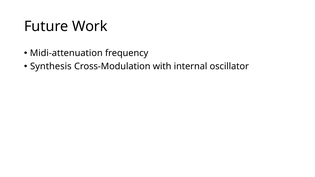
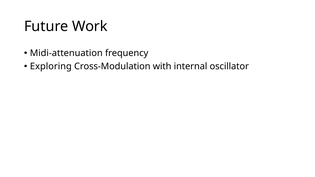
Synthesis: Synthesis -> Exploring (51, 66)
